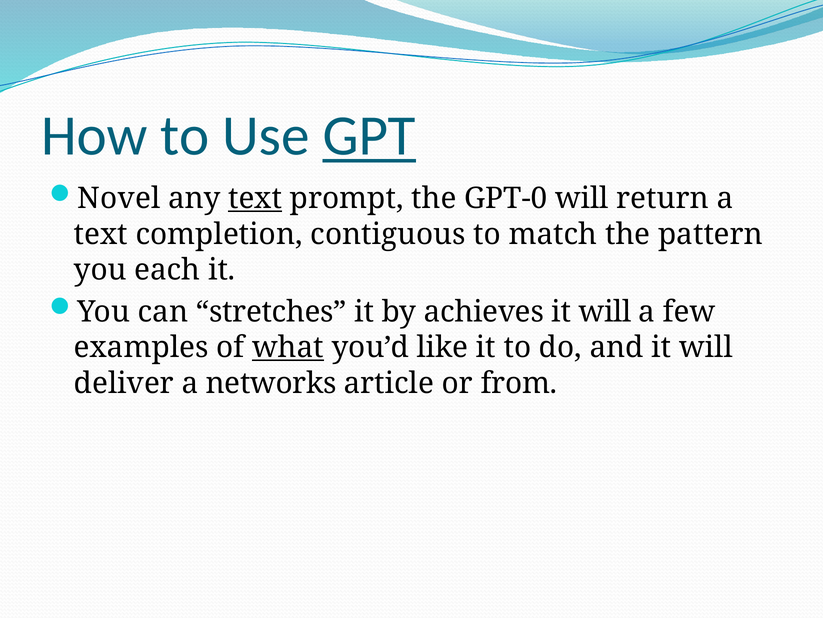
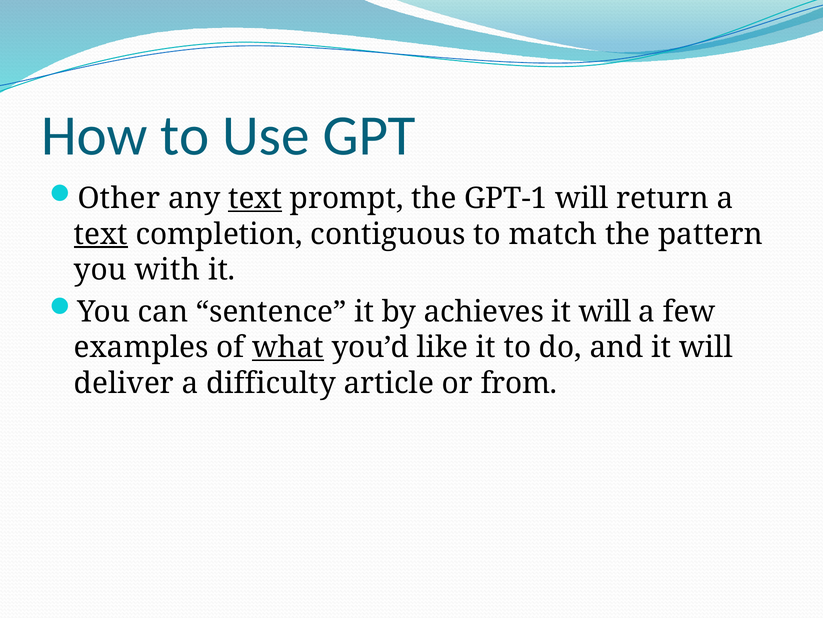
GPT underline: present -> none (369, 136)
Novel: Novel -> Other (119, 198)
GPT-0: GPT-0 -> GPT-1 (506, 198)
text underline: none -> present (101, 234)
each: each -> with (167, 270)
stretches: stretches -> sentence (271, 311)
networks: networks -> difficulty (271, 383)
